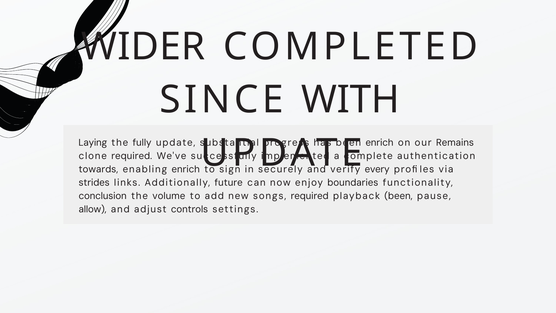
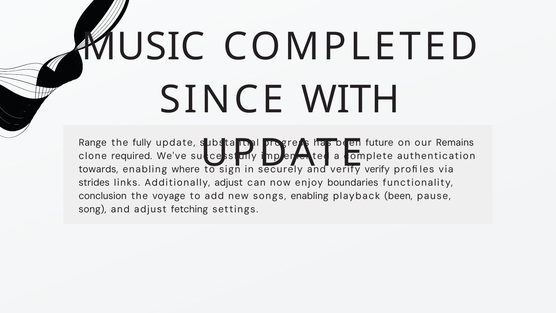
WIDER: WIDER -> MUSIC (143, 47)
Laying: Laying -> Range (93, 143)
enrich: enrich -> future (379, 143)
enabling enrich: enrich -> where (186, 169)
every: every -> verify (377, 169)
Additionally future: future -> adjust (229, 183)
volume: volume -> voyage (169, 196)
songs required: required -> enabling (310, 196)
allow: allow -> song (92, 209)
controls: controls -> fetching (190, 209)
